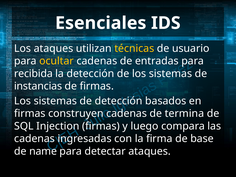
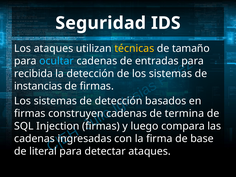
Esenciales: Esenciales -> Seguridad (101, 23)
usuario: usuario -> tamaño (191, 48)
ocultar colour: yellow -> light blue (57, 61)
name: name -> literal (43, 151)
